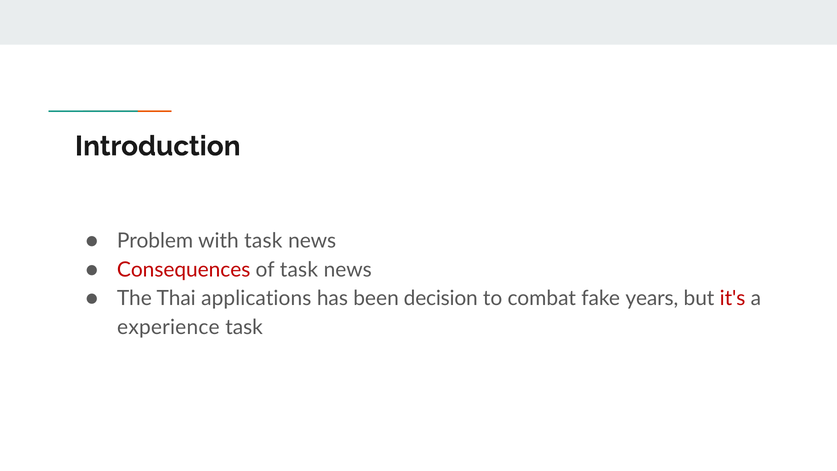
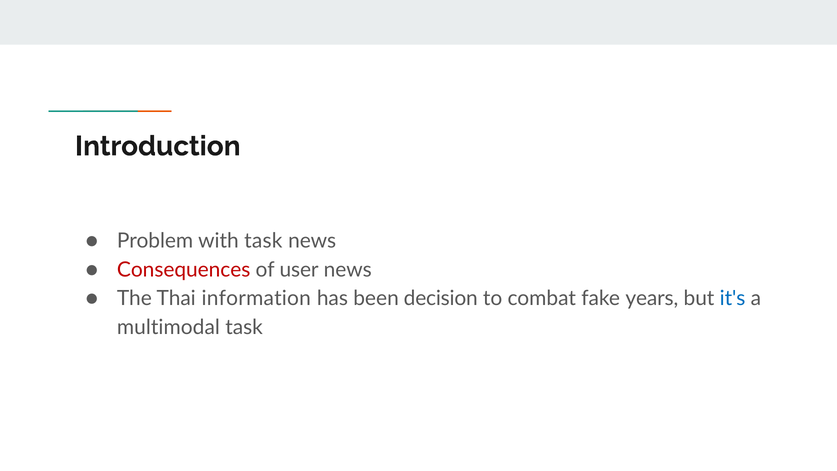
of task: task -> user (299, 270)
applications: applications -> information (256, 298)
it's colour: red -> blue (733, 298)
experience: experience -> multimodal (168, 327)
